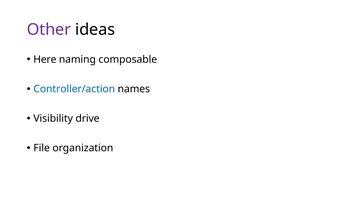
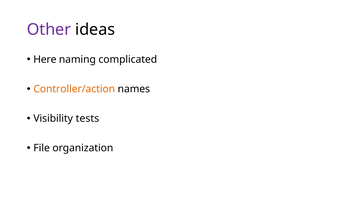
composable: composable -> complicated (128, 60)
Controller/action colour: blue -> orange (74, 89)
drive: drive -> tests (87, 119)
